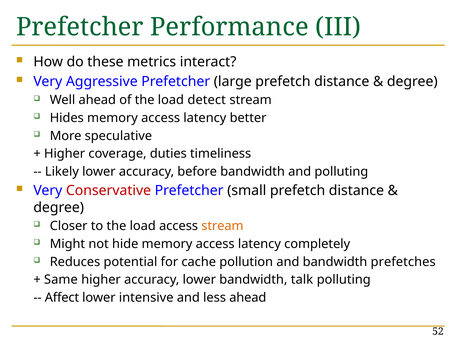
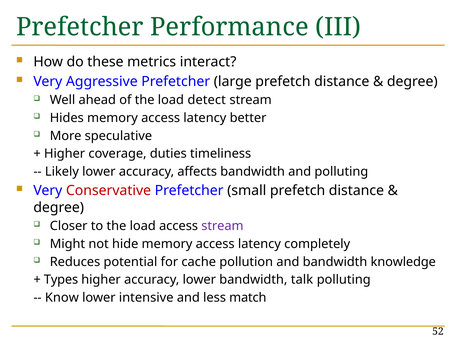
before: before -> affects (197, 172)
stream colour: orange -> purple (222, 226)
prefetches: prefetches -> knowledge (403, 262)
Same: Same -> Types (61, 280)
Affect: Affect -> Know (62, 298)
less ahead: ahead -> match (248, 298)
